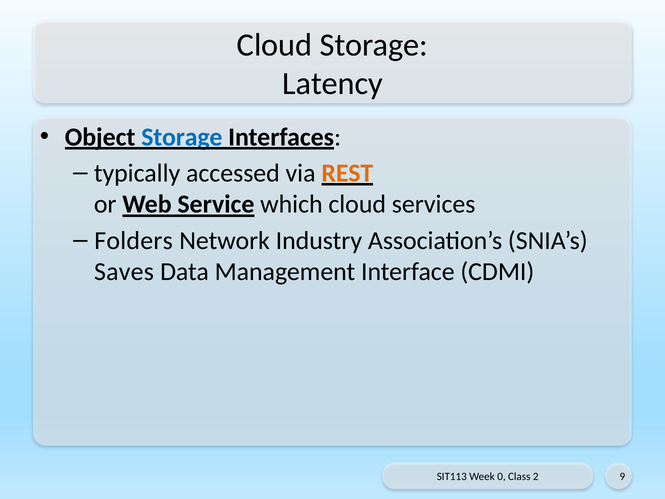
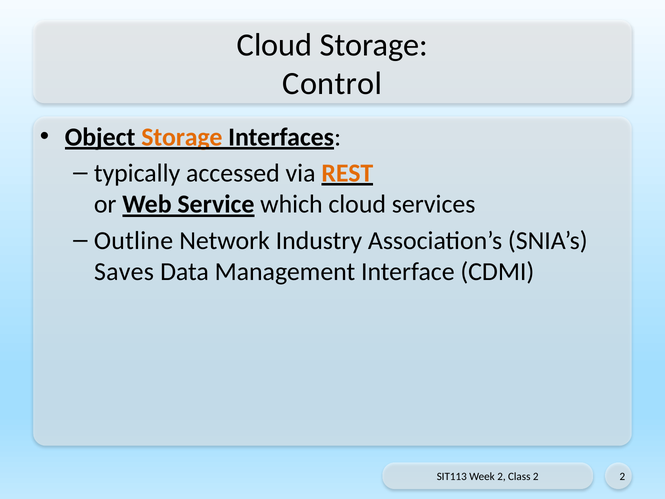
Latency: Latency -> Control (332, 84)
Storage colour: blue -> orange (182, 137)
Folders: Folders -> Outline (134, 241)
Week 0: 0 -> 2 (501, 476)
2 9: 9 -> 2 (622, 476)
